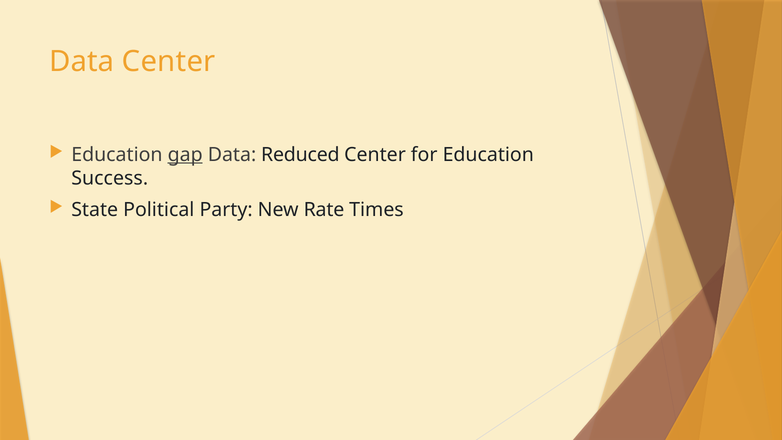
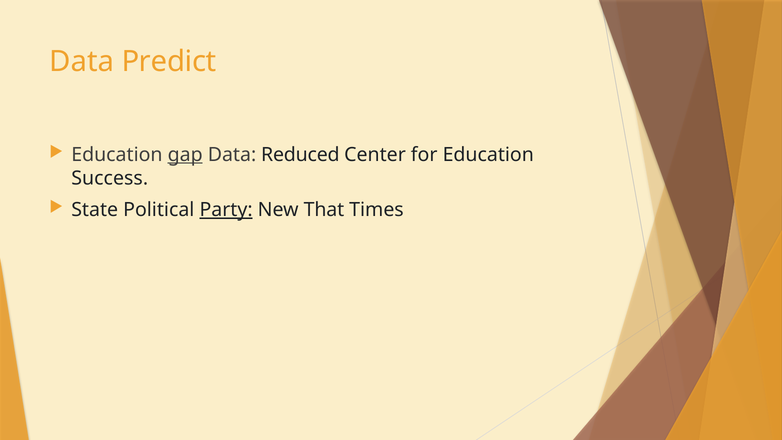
Data Center: Center -> Predict (169, 62)
Party underline: none -> present (226, 210)
Rate: Rate -> That (324, 210)
